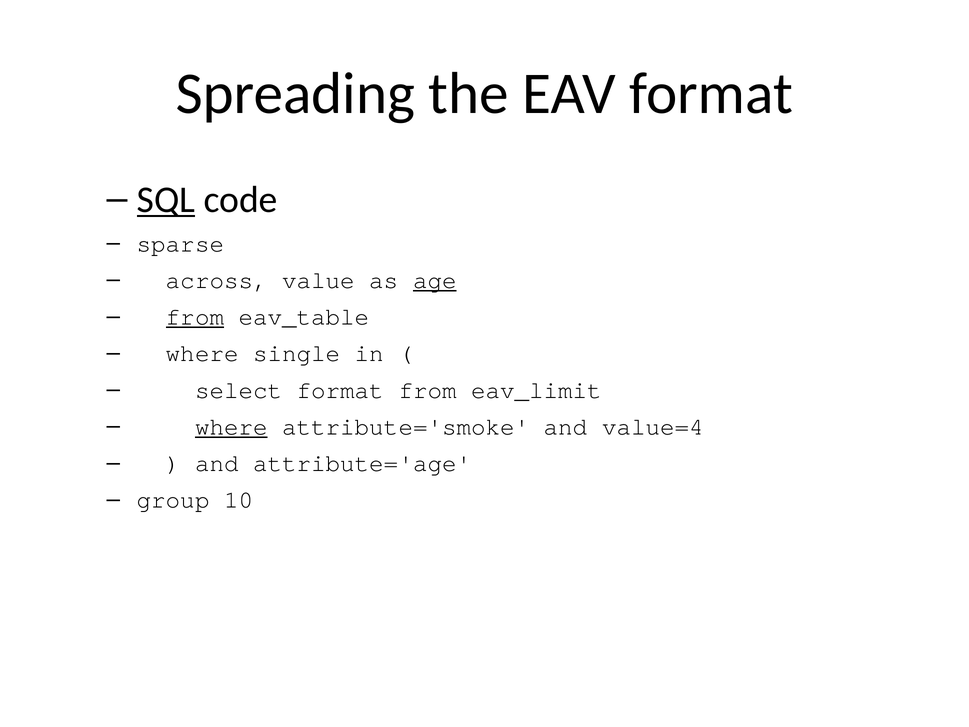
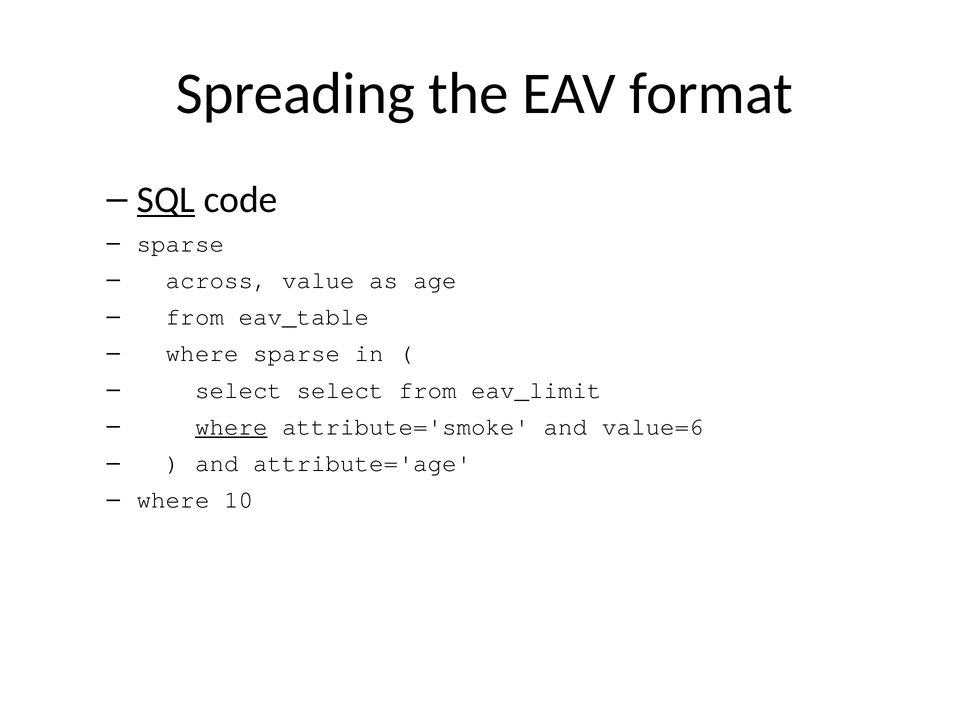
age underline: present -> none (435, 280)
from underline: present -> none (195, 317)
where single: single -> sparse (297, 353)
select format: format -> select (340, 390)
value=4: value=4 -> value=6 (653, 427)
group: group -> where (173, 500)
